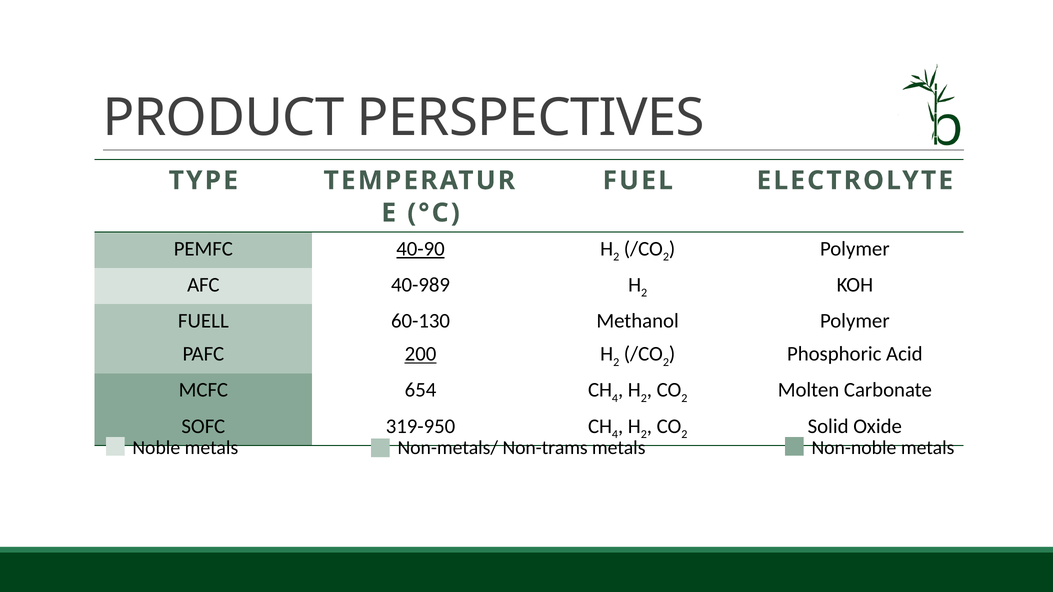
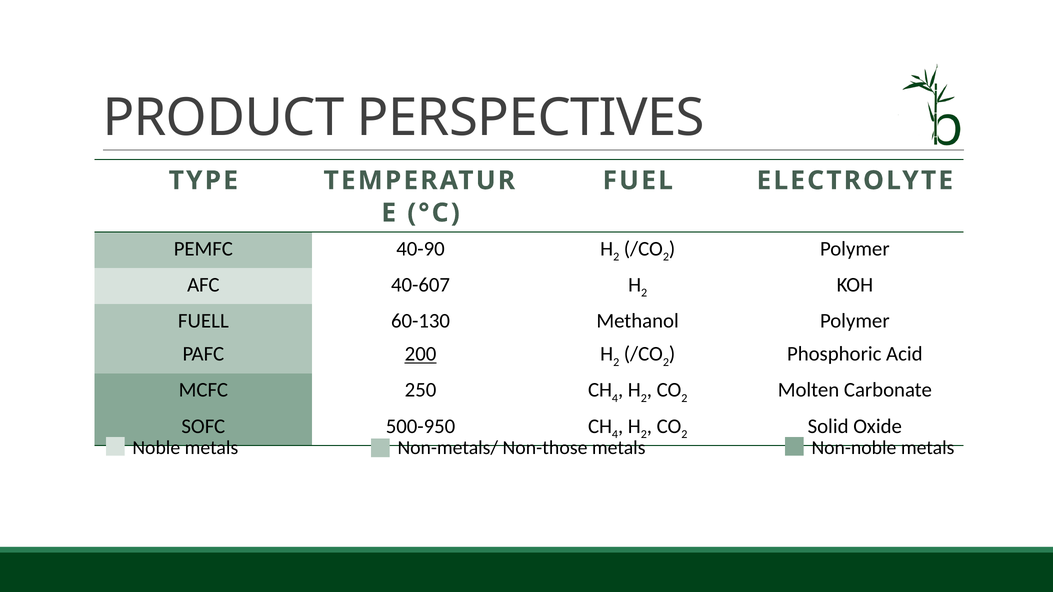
40-90 underline: present -> none (421, 249)
40-989: 40-989 -> 40-607 (421, 285)
654: 654 -> 250 (421, 390)
319-950: 319-950 -> 500-950 (421, 426)
Non-trams: Non-trams -> Non-those (545, 448)
